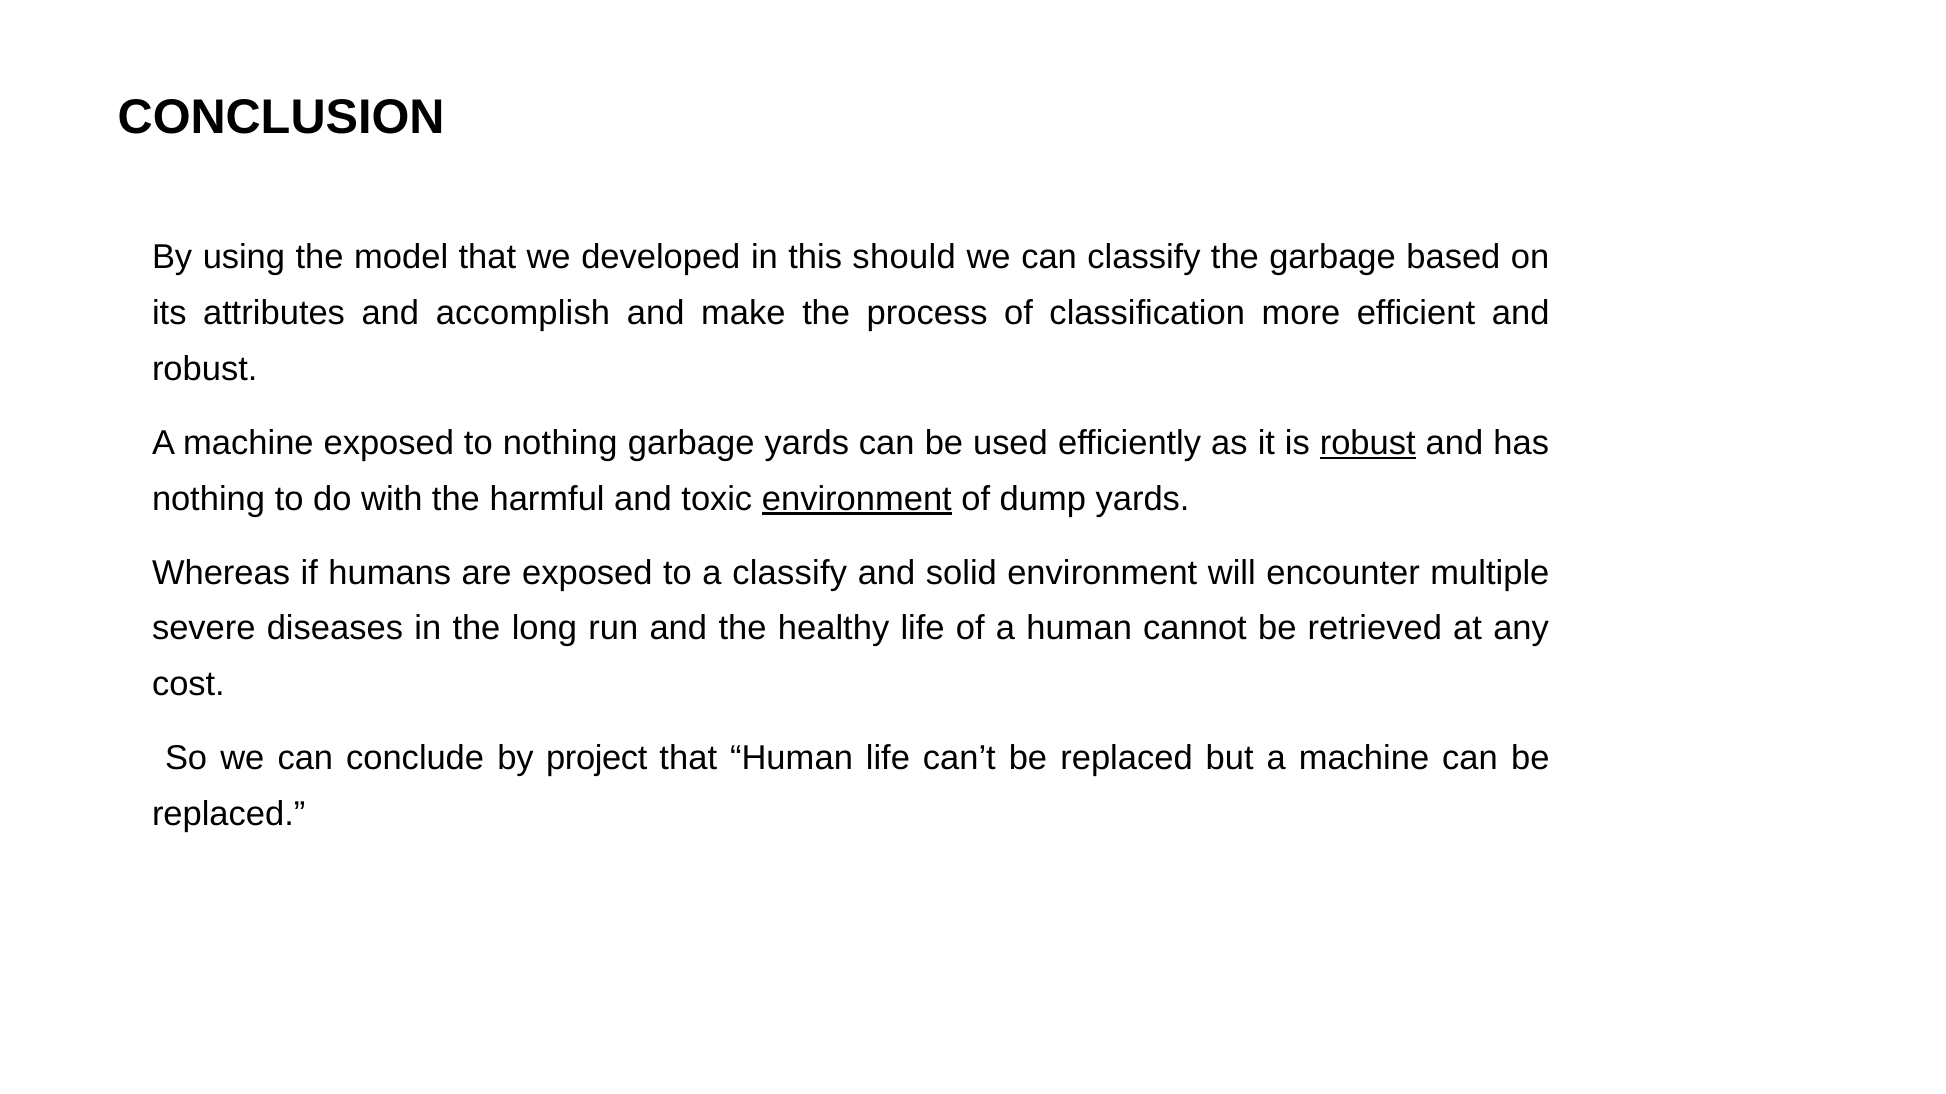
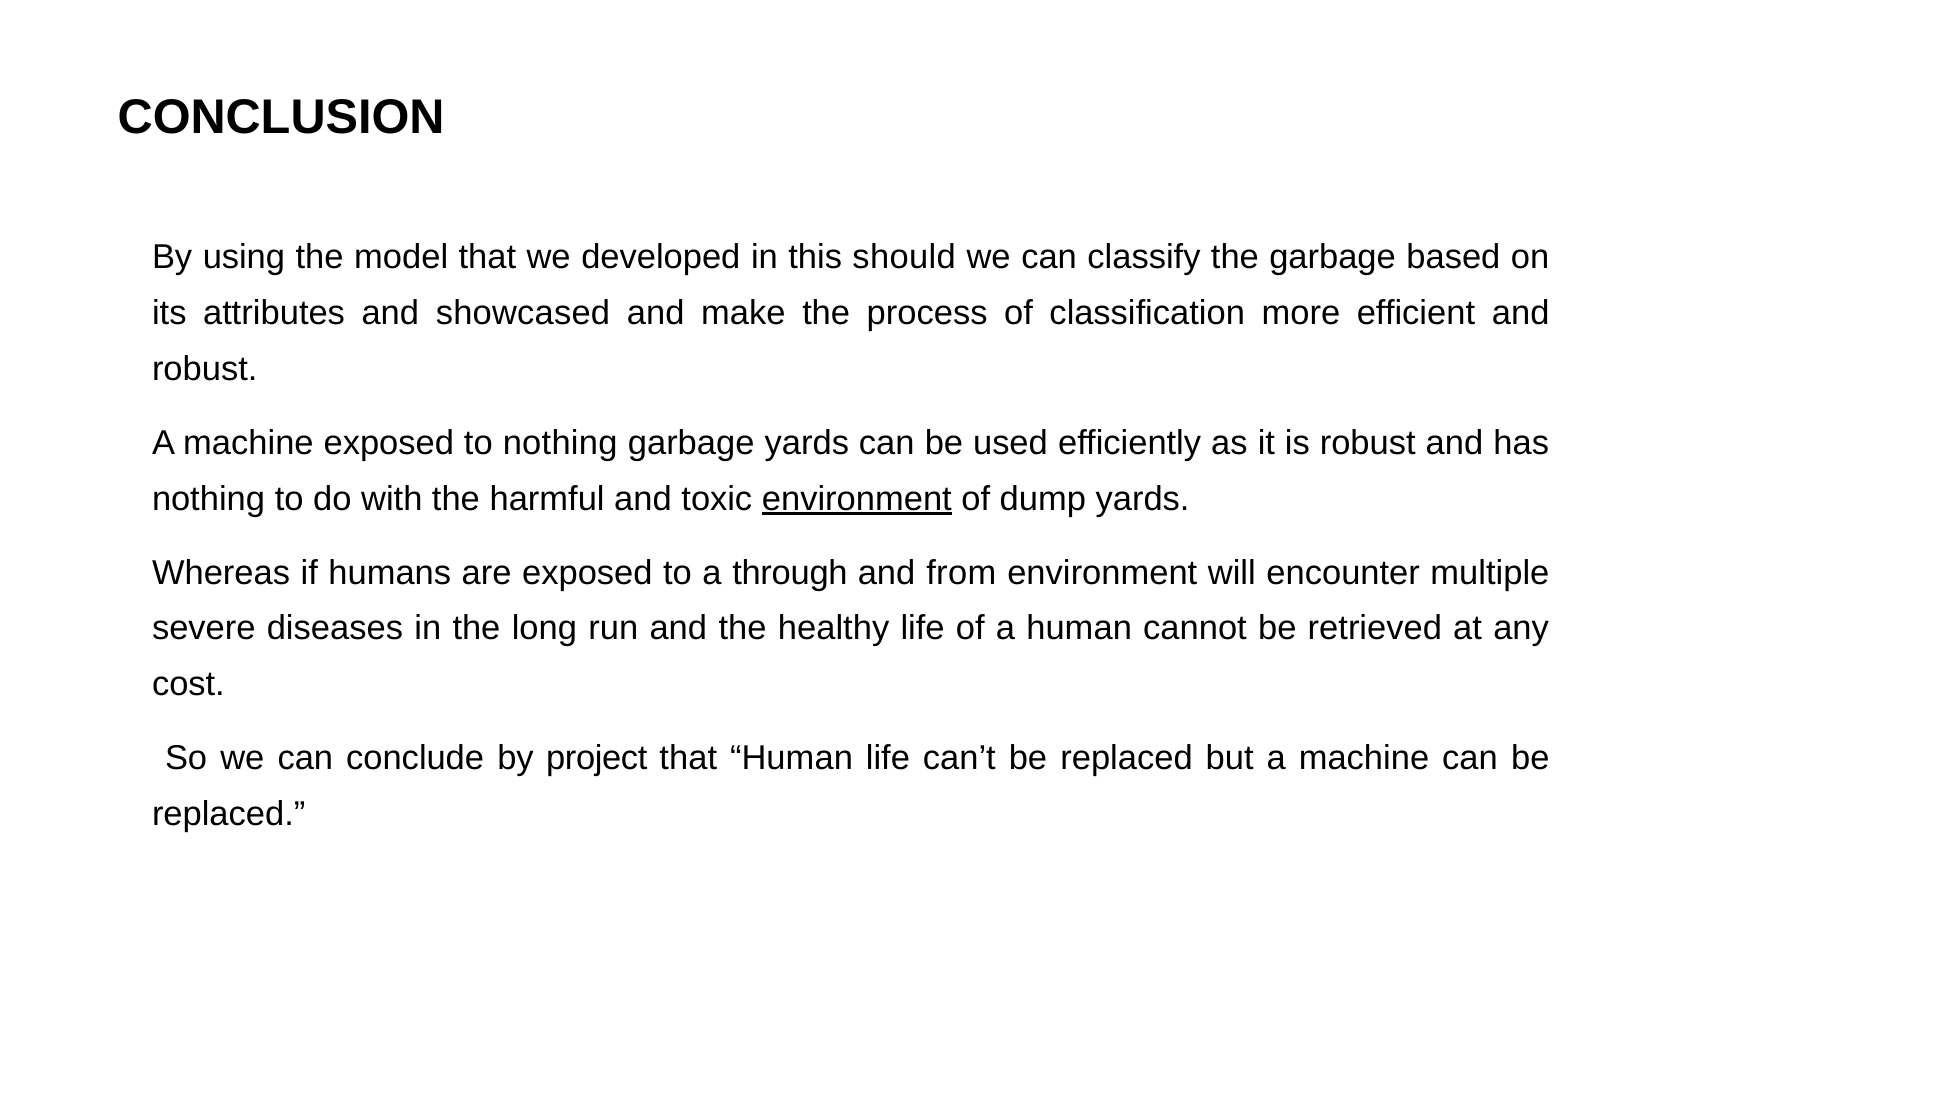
accomplish: accomplish -> showcased (523, 313)
robust underline: present -> none (1368, 443)
a classify: classify -> through (790, 573)
solid: solid -> from (961, 573)
